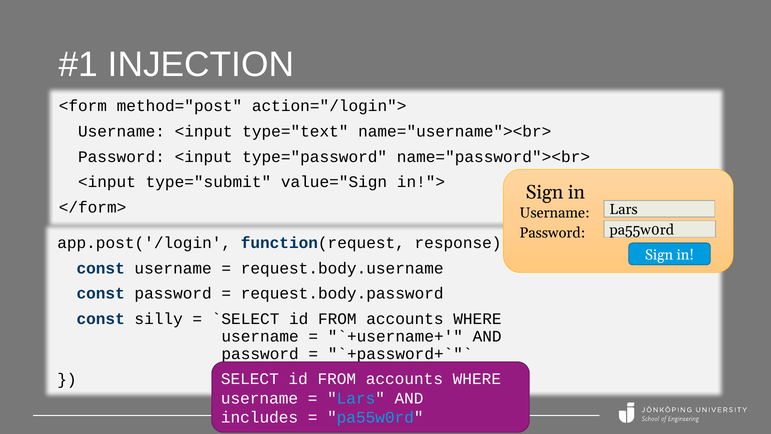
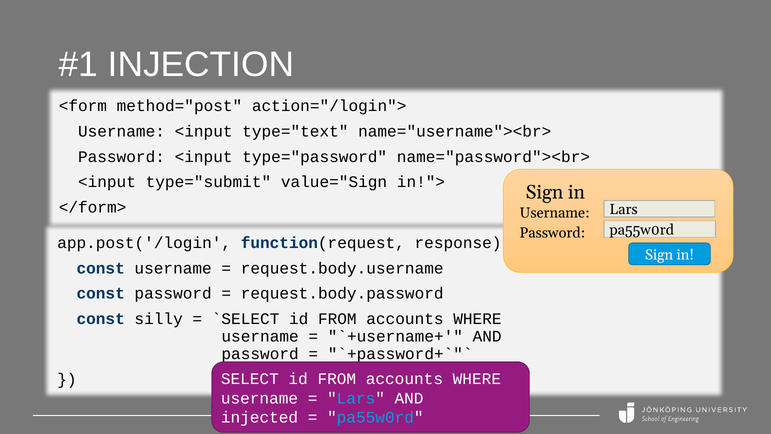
includes: includes -> injected (260, 417)
